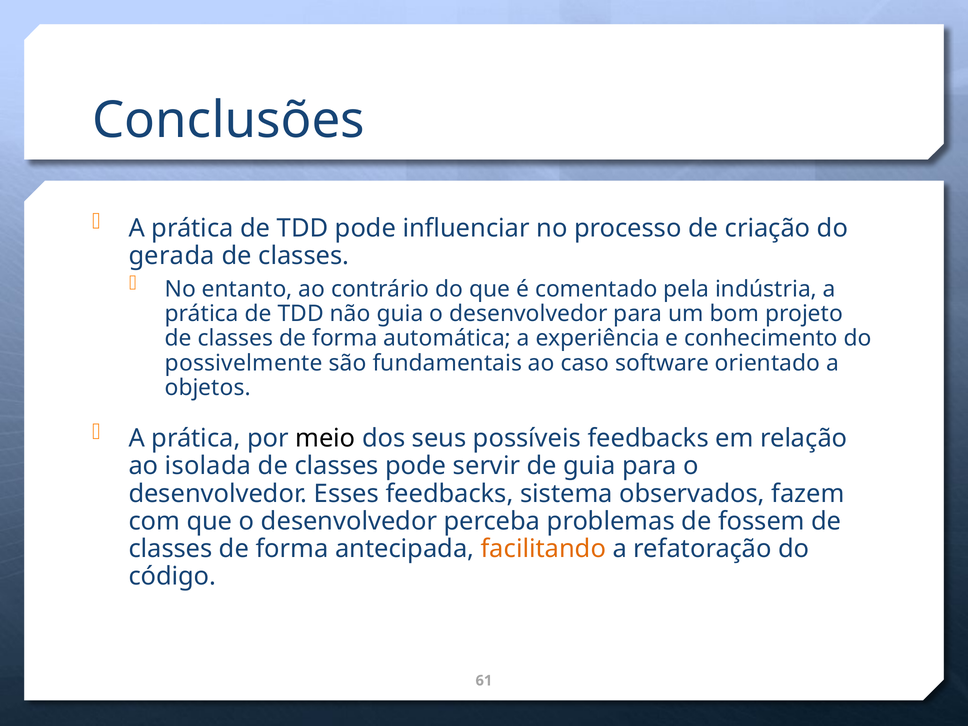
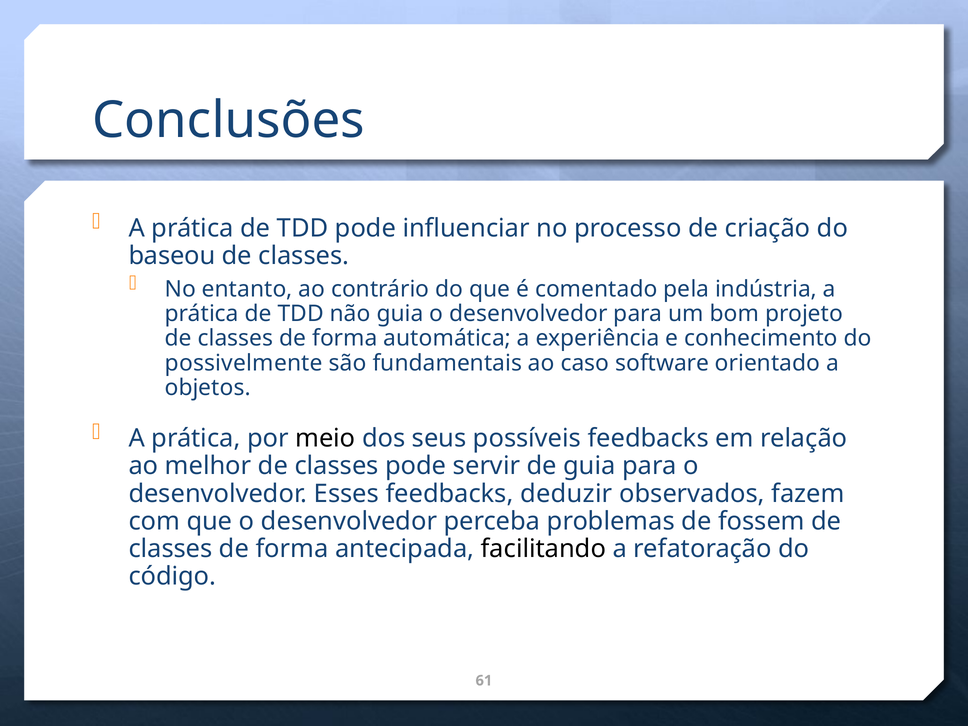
gerada: gerada -> baseou (172, 256)
isolada: isolada -> melhor (208, 466)
sistema: sistema -> deduzir (566, 494)
facilitando colour: orange -> black (543, 549)
